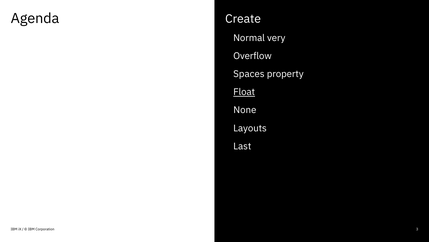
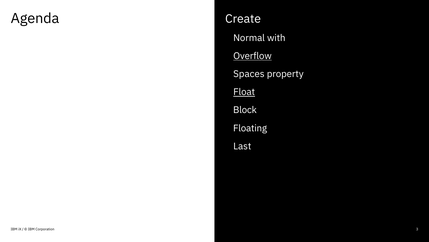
very: very -> with (276, 38)
Overflow underline: none -> present (252, 56)
None: None -> Block (245, 110)
Layouts: Layouts -> Floating (250, 128)
